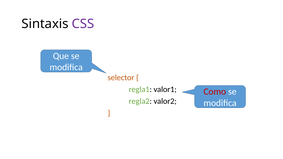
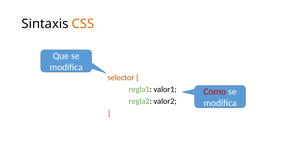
CSS colour: purple -> orange (83, 24)
